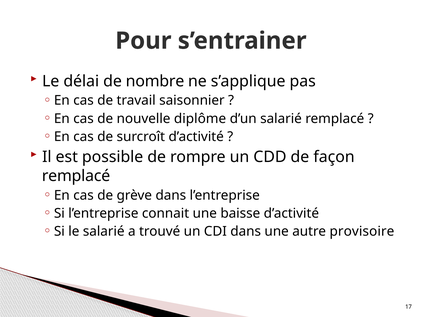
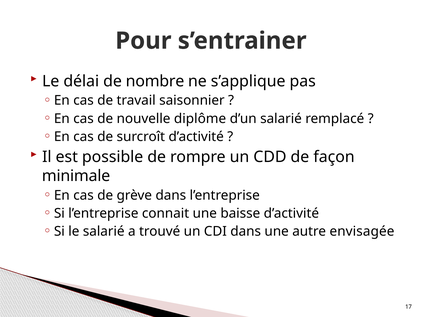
remplacé: remplacé -> minimale (76, 176)
provisoire: provisoire -> envisagée (362, 231)
